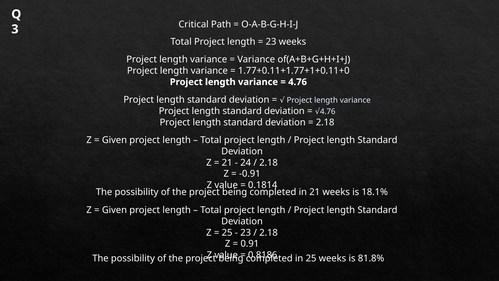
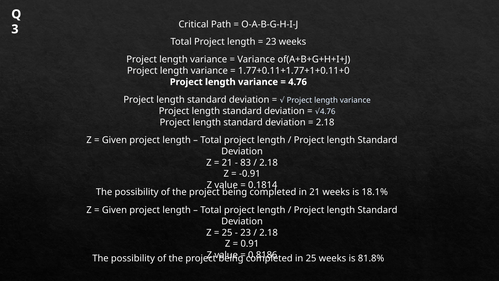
24: 24 -> 83 (246, 162)
